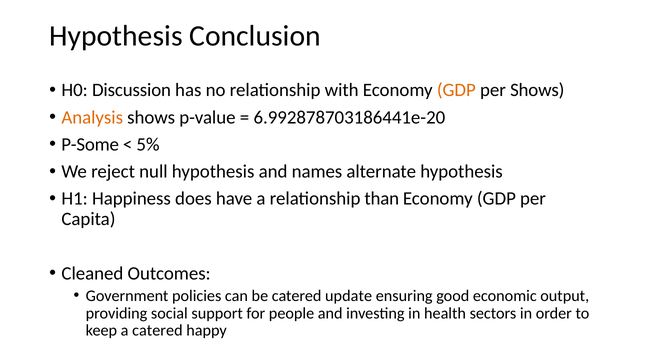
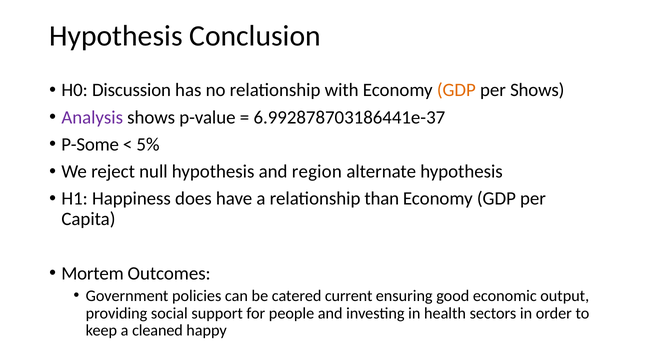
Analysis colour: orange -> purple (92, 117)
6.992878703186441e-20: 6.992878703186441e-20 -> 6.992878703186441e-37 (349, 117)
names: names -> region (317, 172)
Cleaned: Cleaned -> Mortem (93, 273)
update: update -> current (349, 296)
a catered: catered -> cleaned (157, 331)
